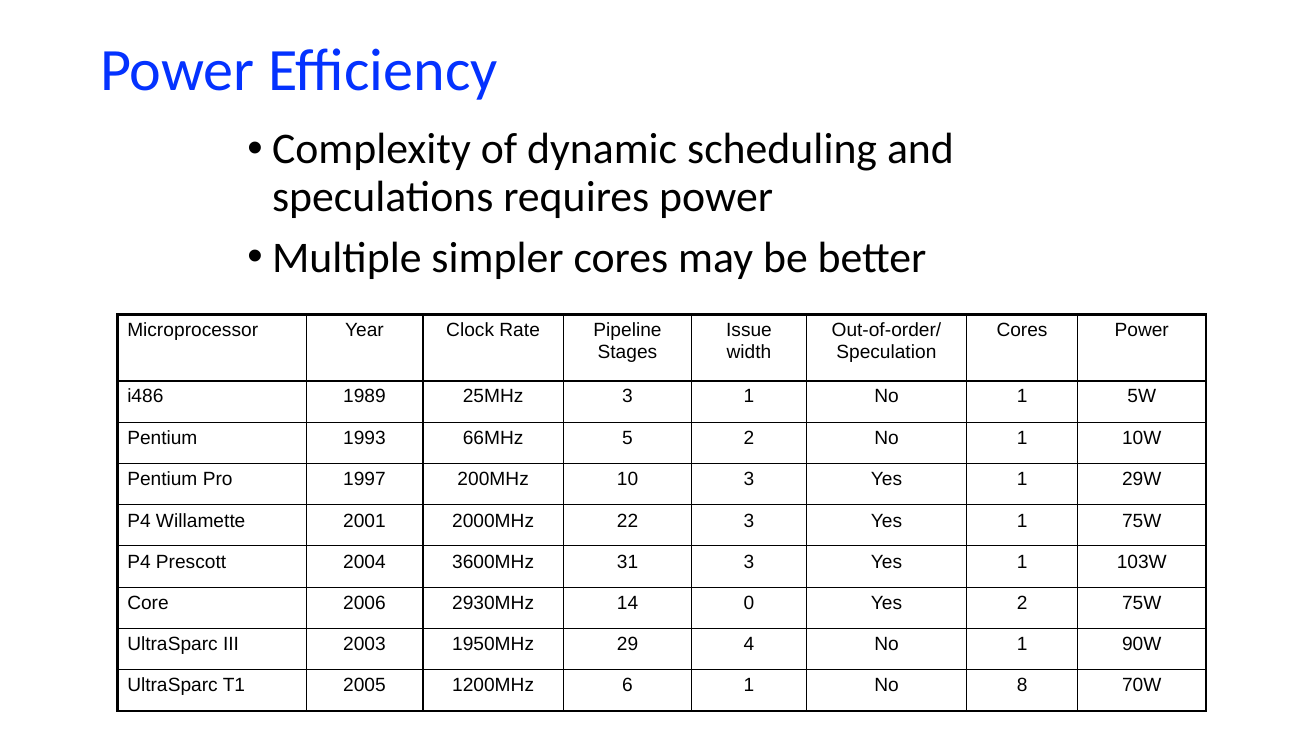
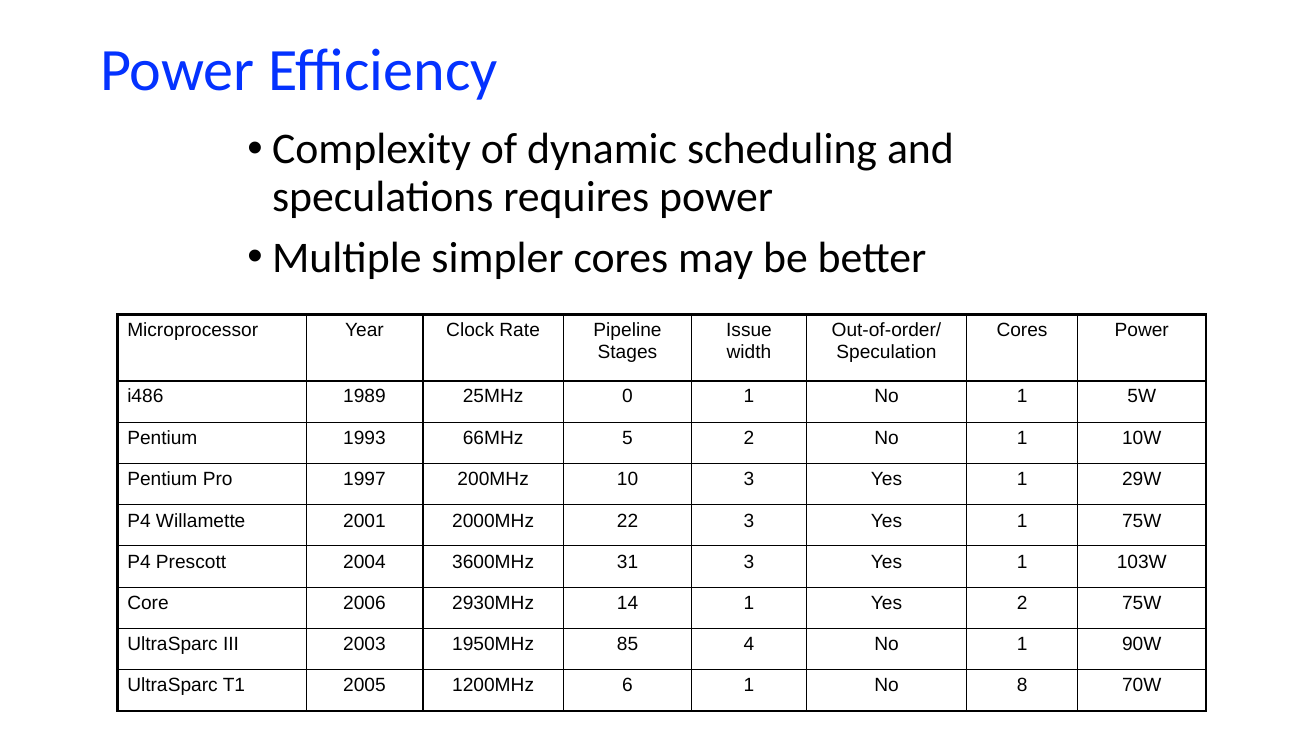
25MHz 3: 3 -> 0 (628, 397)
14 0: 0 -> 1 (749, 603)
29: 29 -> 85 (628, 644)
